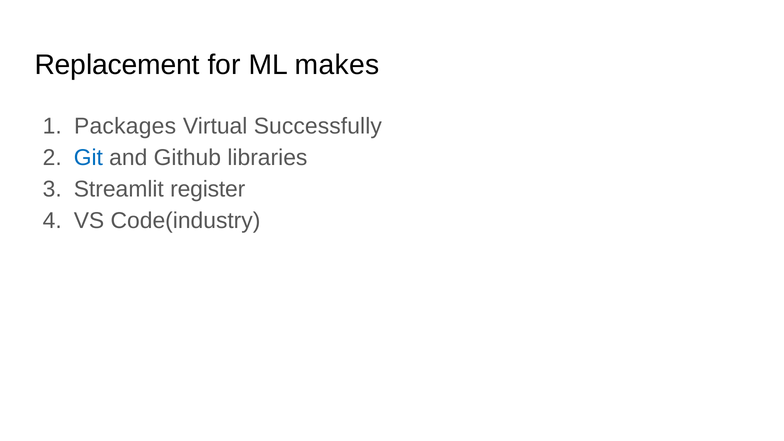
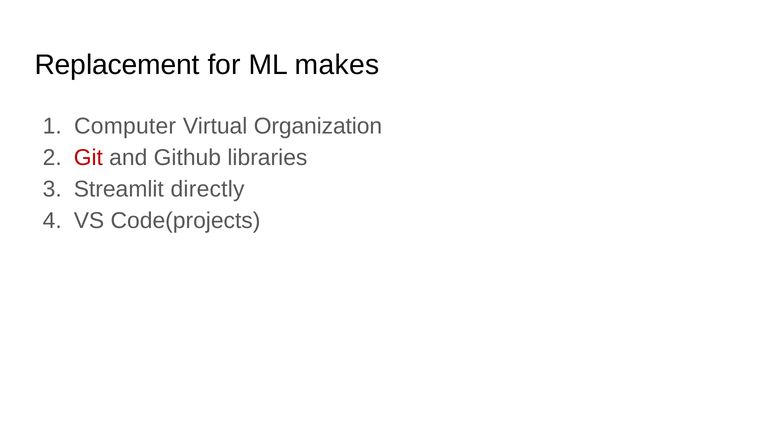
Packages: Packages -> Computer (125, 126)
Successfully: Successfully -> Organization (318, 126)
Git colour: blue -> red (88, 158)
register: register -> directly (208, 189)
Code(industry: Code(industry -> Code(projects (185, 221)
